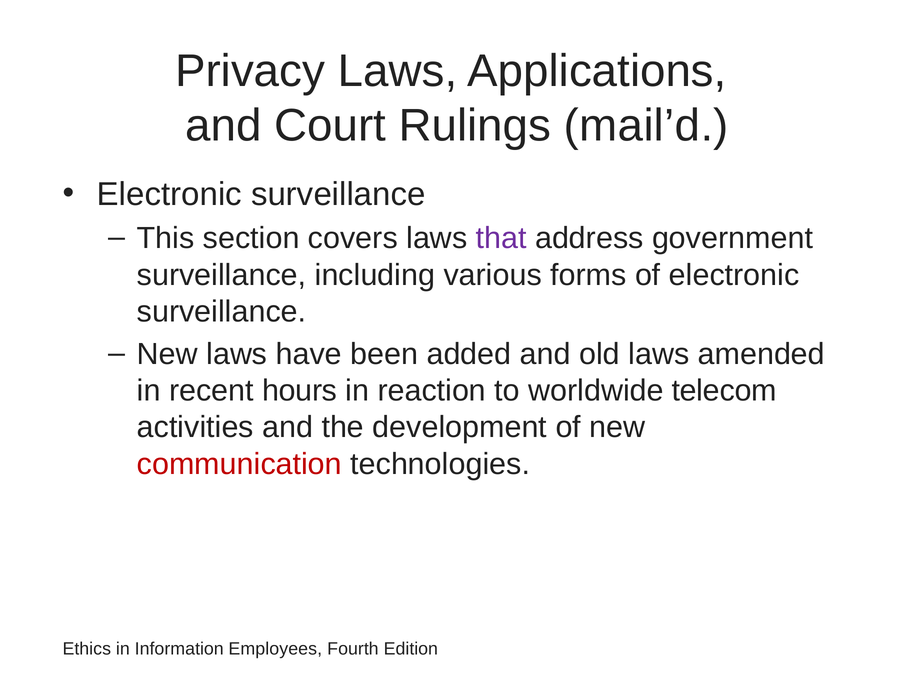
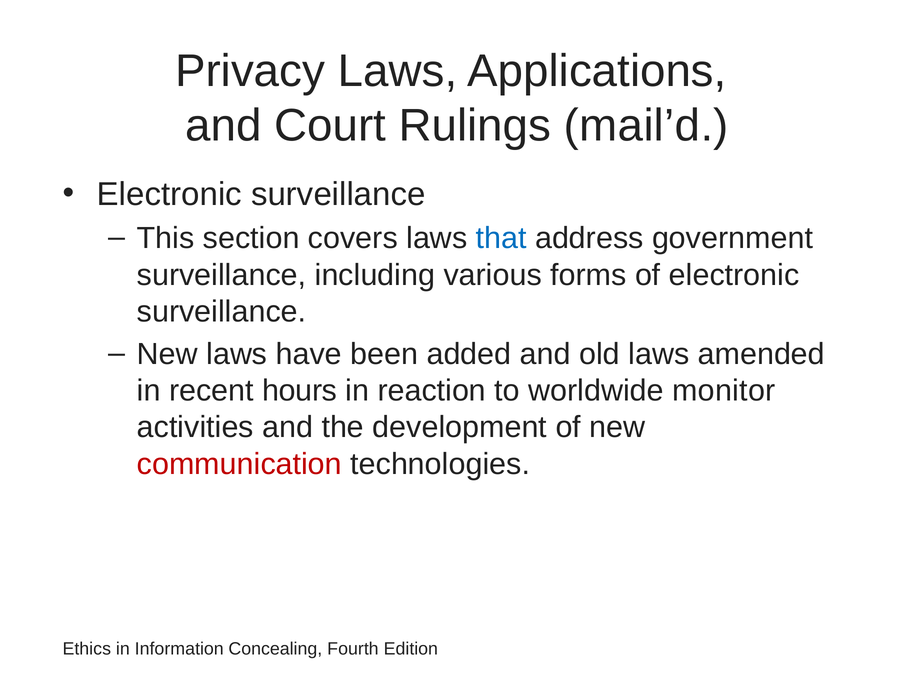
that colour: purple -> blue (501, 238)
telecom: telecom -> monitor (724, 391)
Employees: Employees -> Concealing (275, 649)
